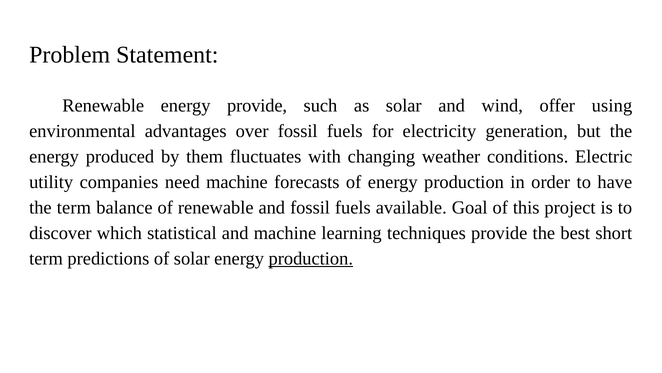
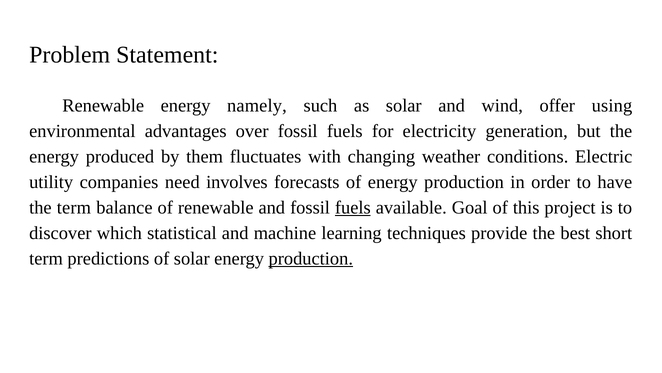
energy provide: provide -> namely (257, 106)
need machine: machine -> involves (237, 182)
fuels underline: none -> present (353, 207)
